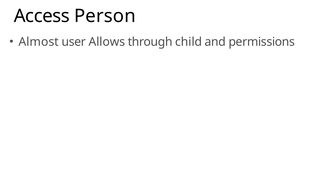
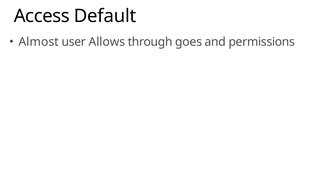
Person: Person -> Default (105, 16)
child: child -> goes (189, 42)
